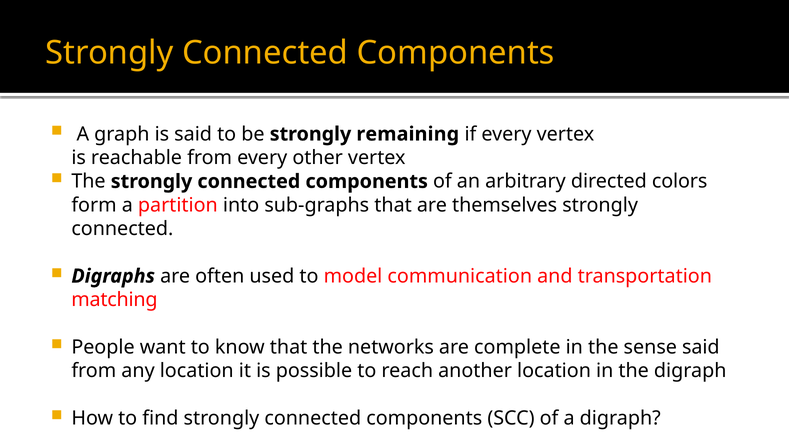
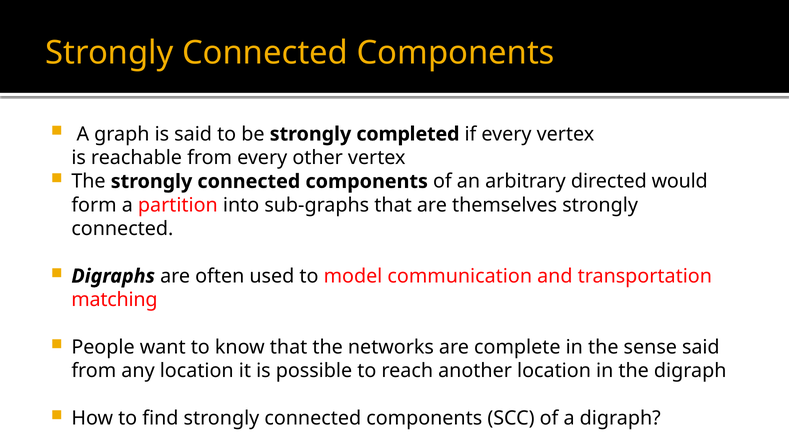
remaining: remaining -> completed (408, 134)
colors: colors -> would (680, 181)
